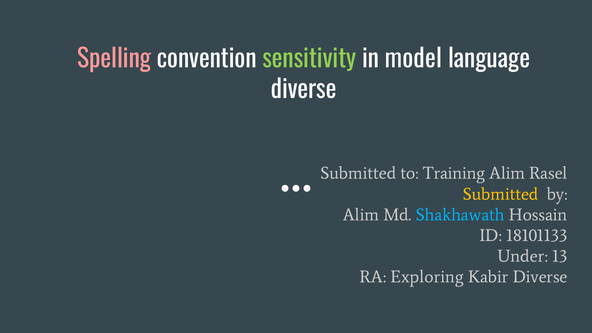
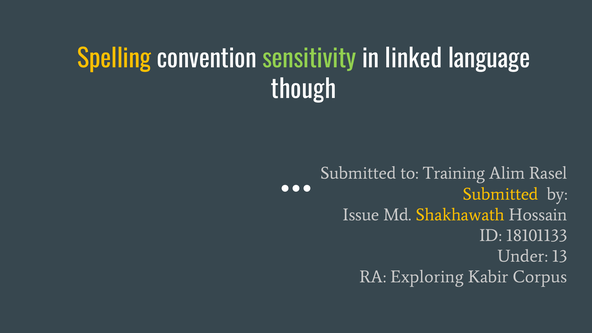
Spelling colour: pink -> yellow (114, 59)
model: model -> linked (413, 59)
diverse: diverse -> though (303, 90)
Alim: Alim -> Issue (361, 215)
Shakhawath colour: light blue -> yellow (460, 215)
Kabir Diverse: Diverse -> Corpus (540, 277)
